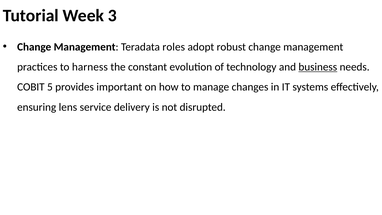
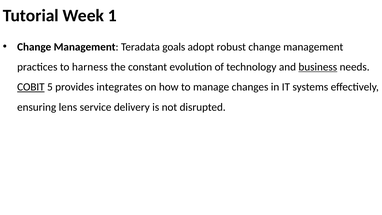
3: 3 -> 1 (112, 16)
roles: roles -> goals (174, 47)
COBIT underline: none -> present (31, 87)
important: important -> integrates (119, 87)
